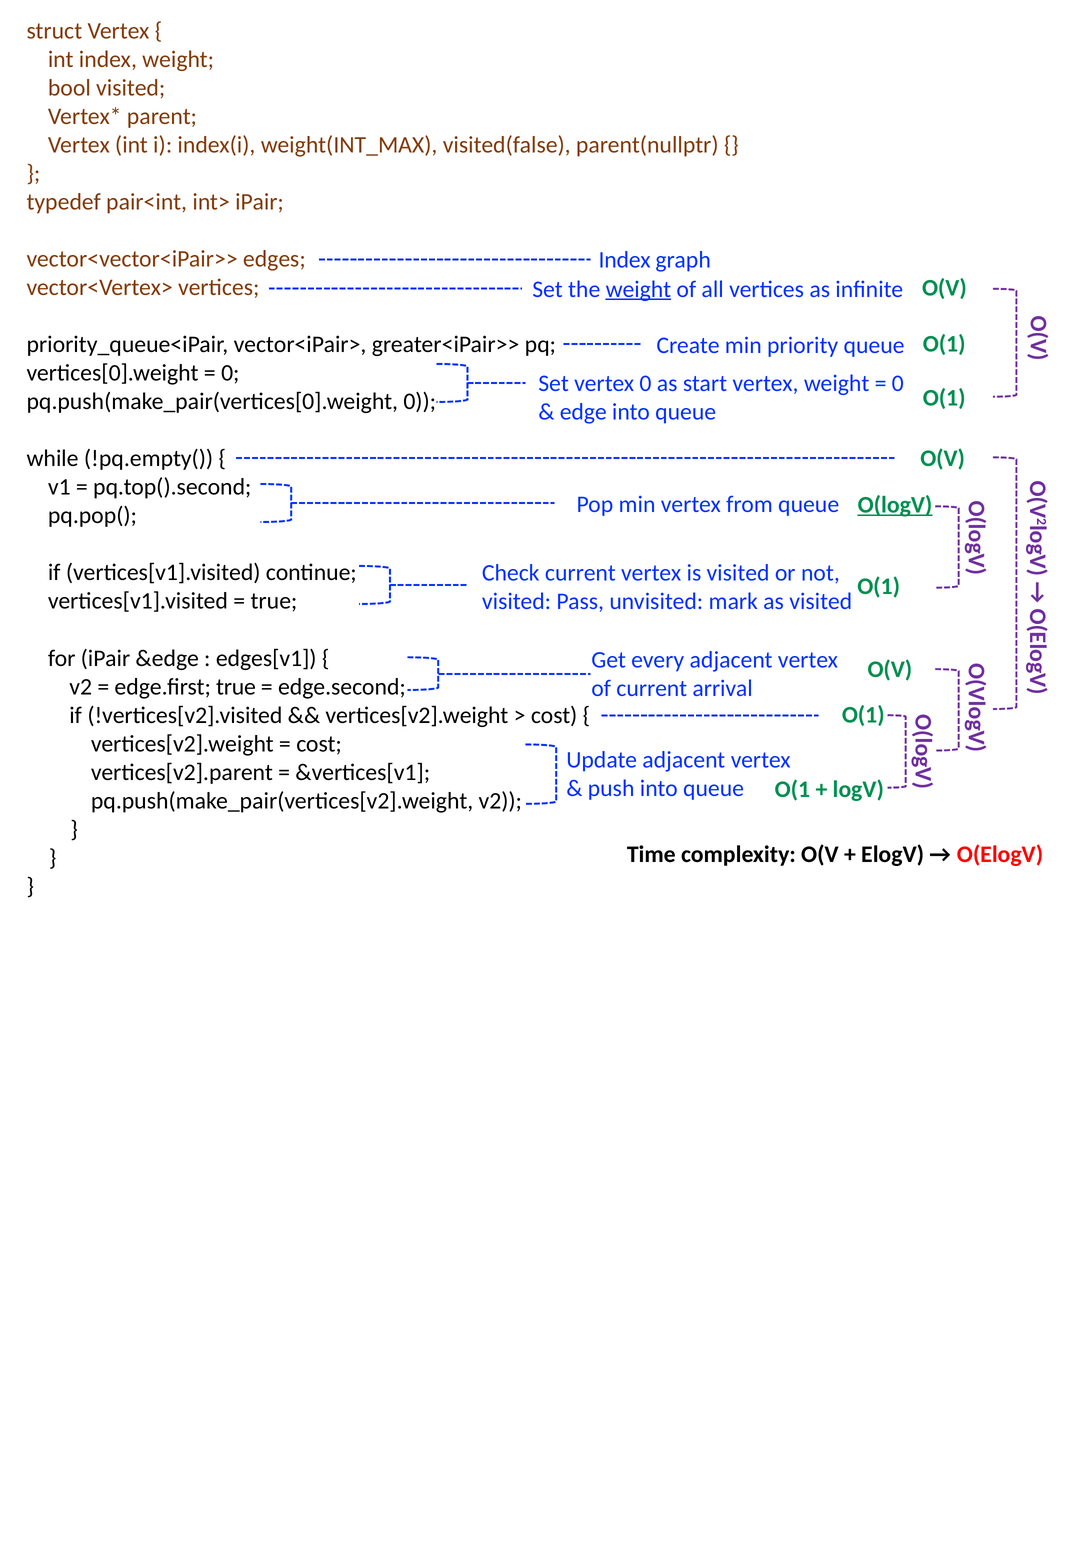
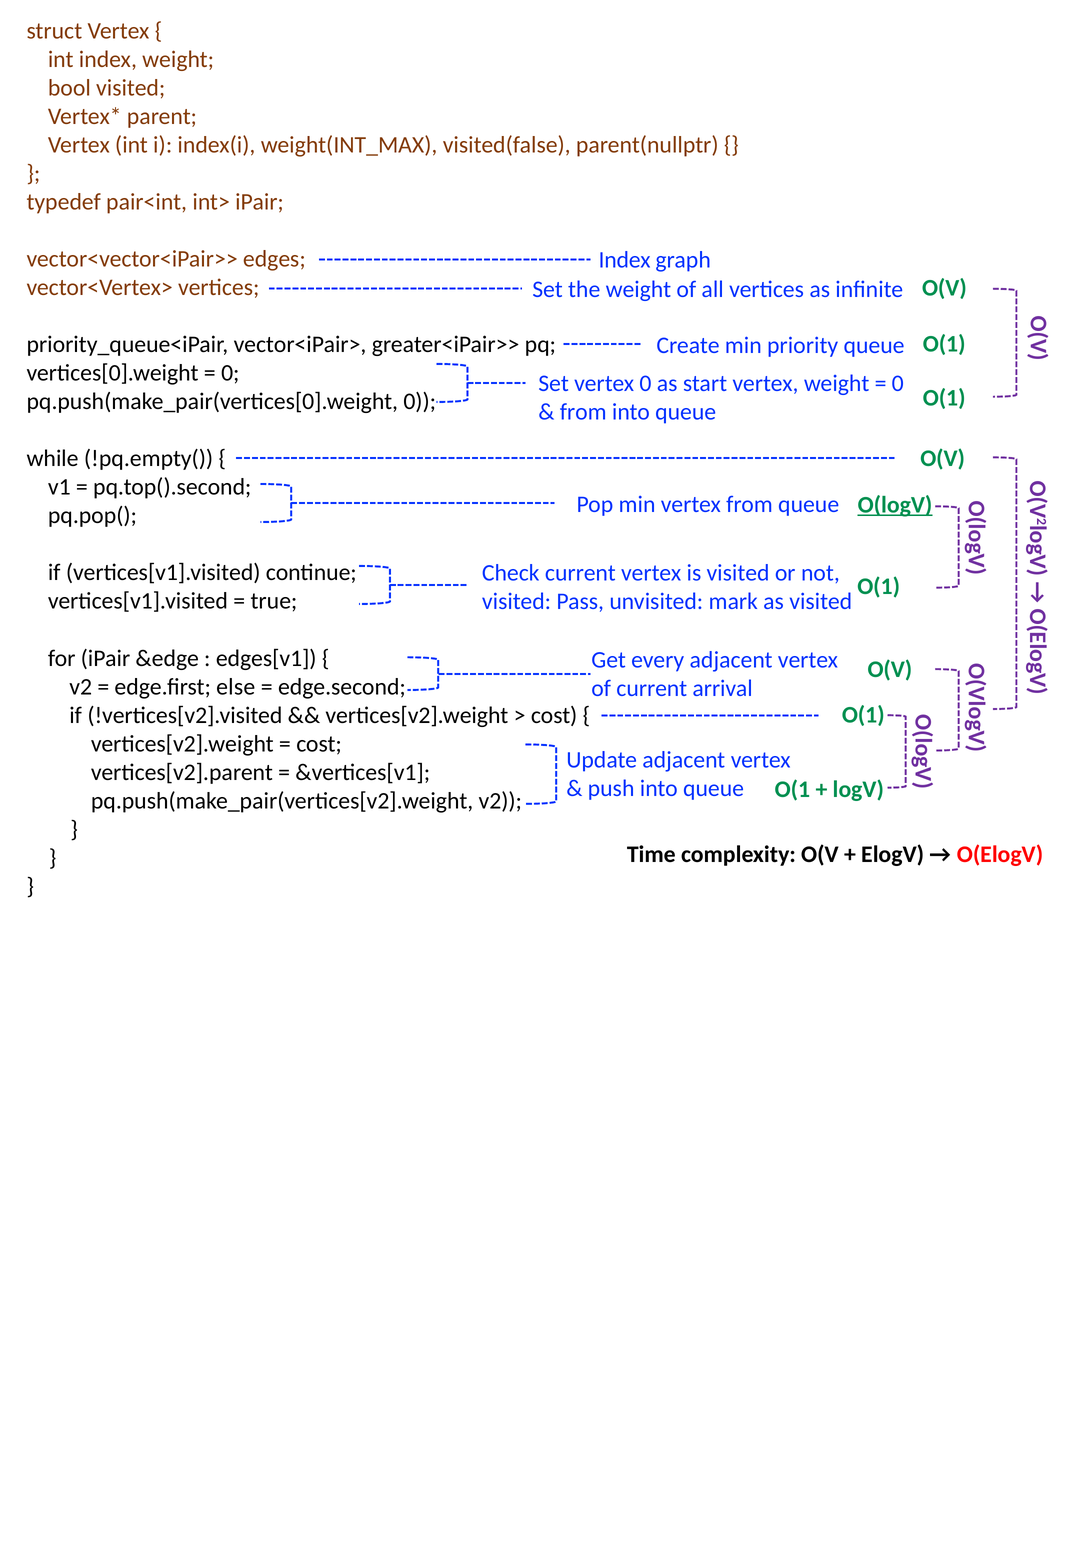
weight underline: present -> none (638, 289)
edge: edge -> from (583, 412)
edge.first true: true -> else (236, 687)
